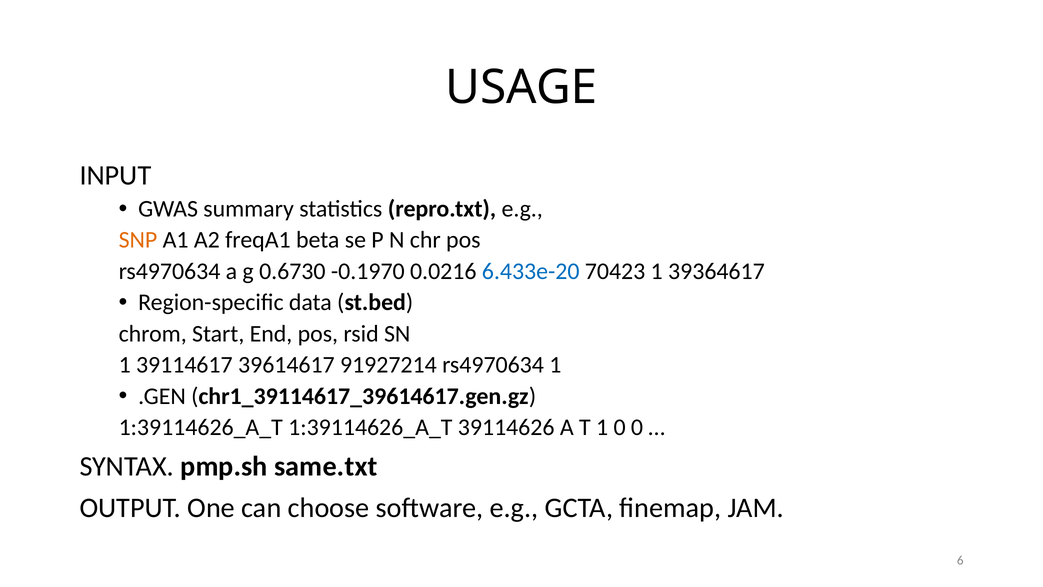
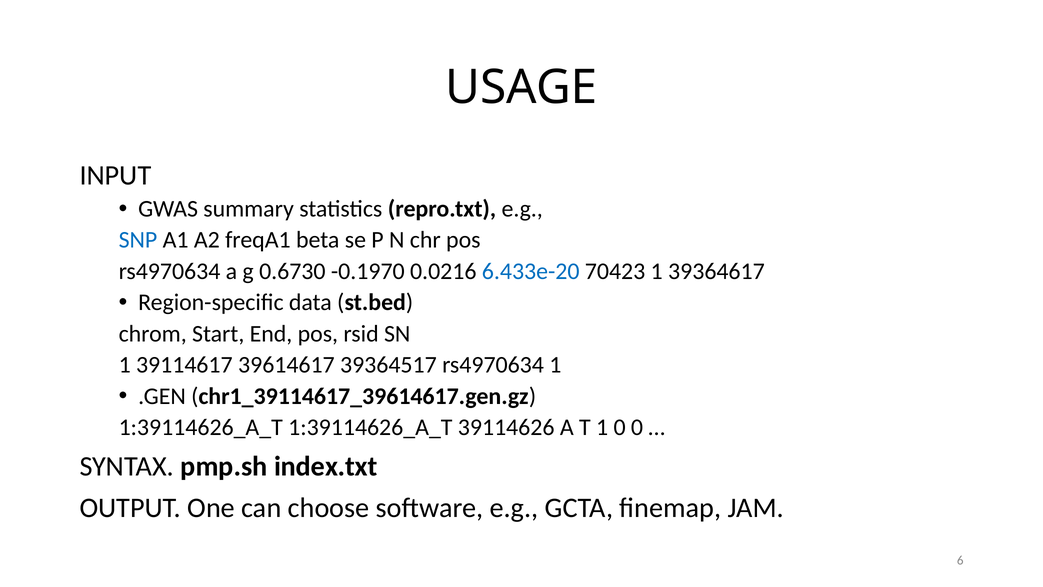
SNP colour: orange -> blue (138, 240)
91927214: 91927214 -> 39364517 (388, 365)
same.txt: same.txt -> index.txt (326, 466)
